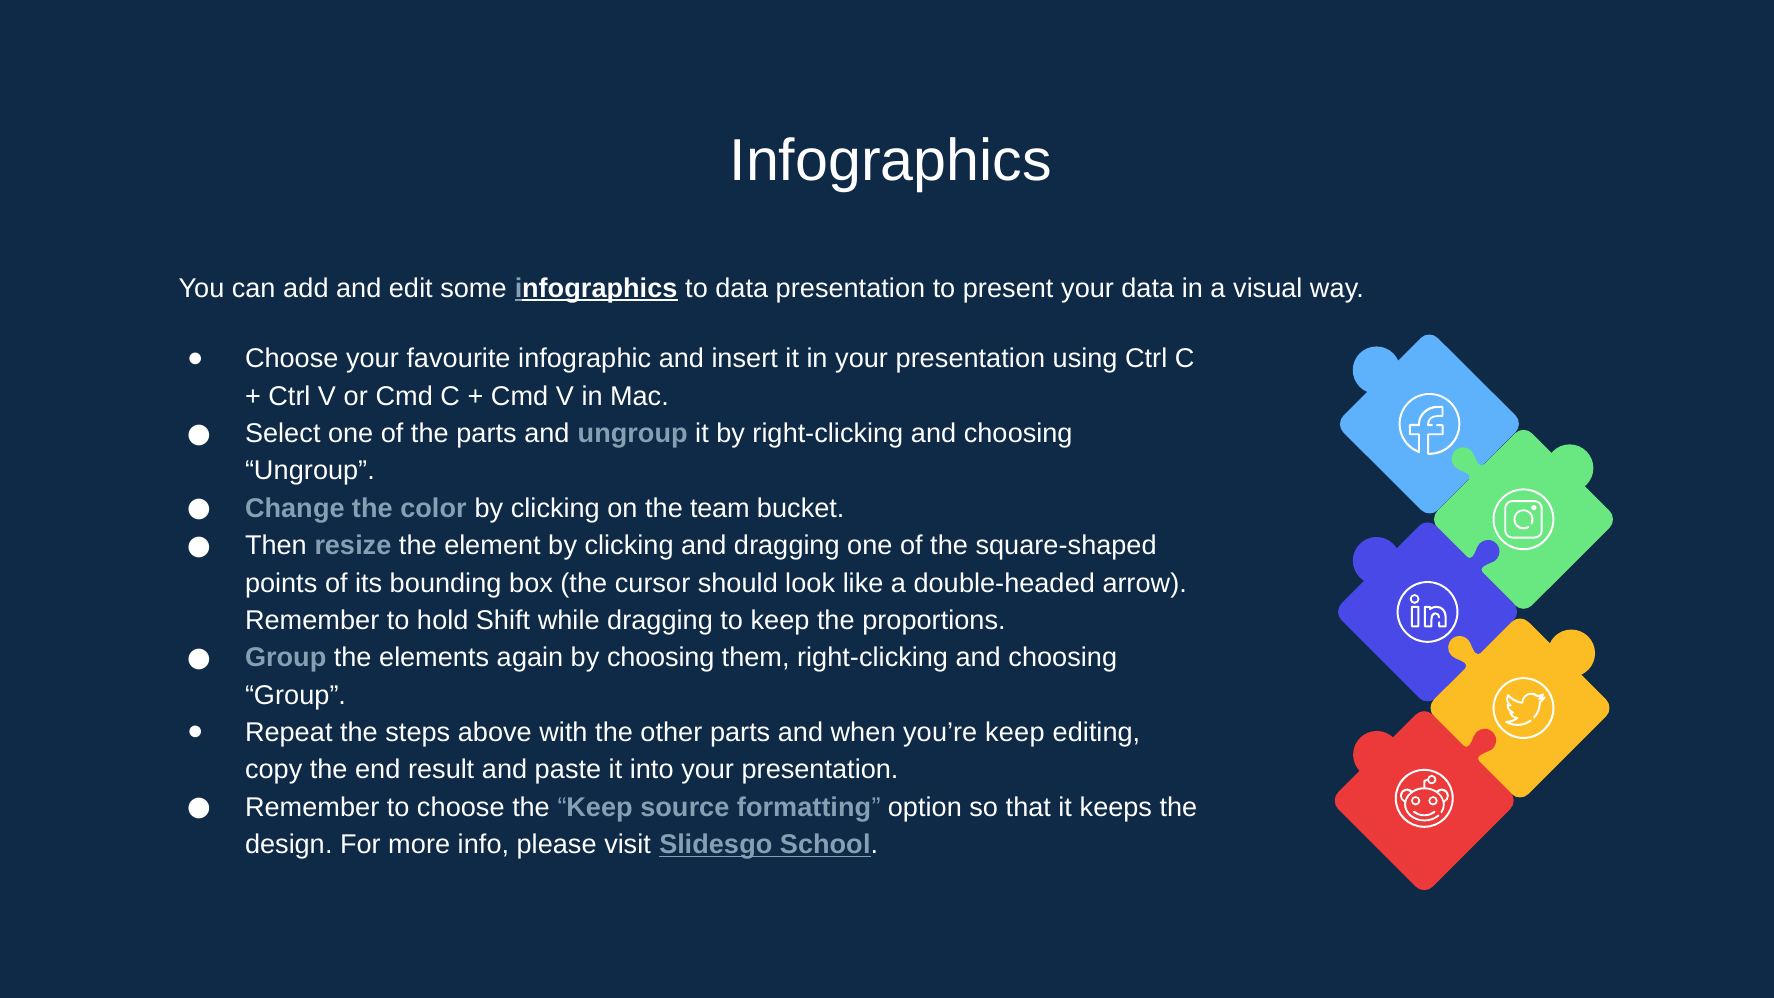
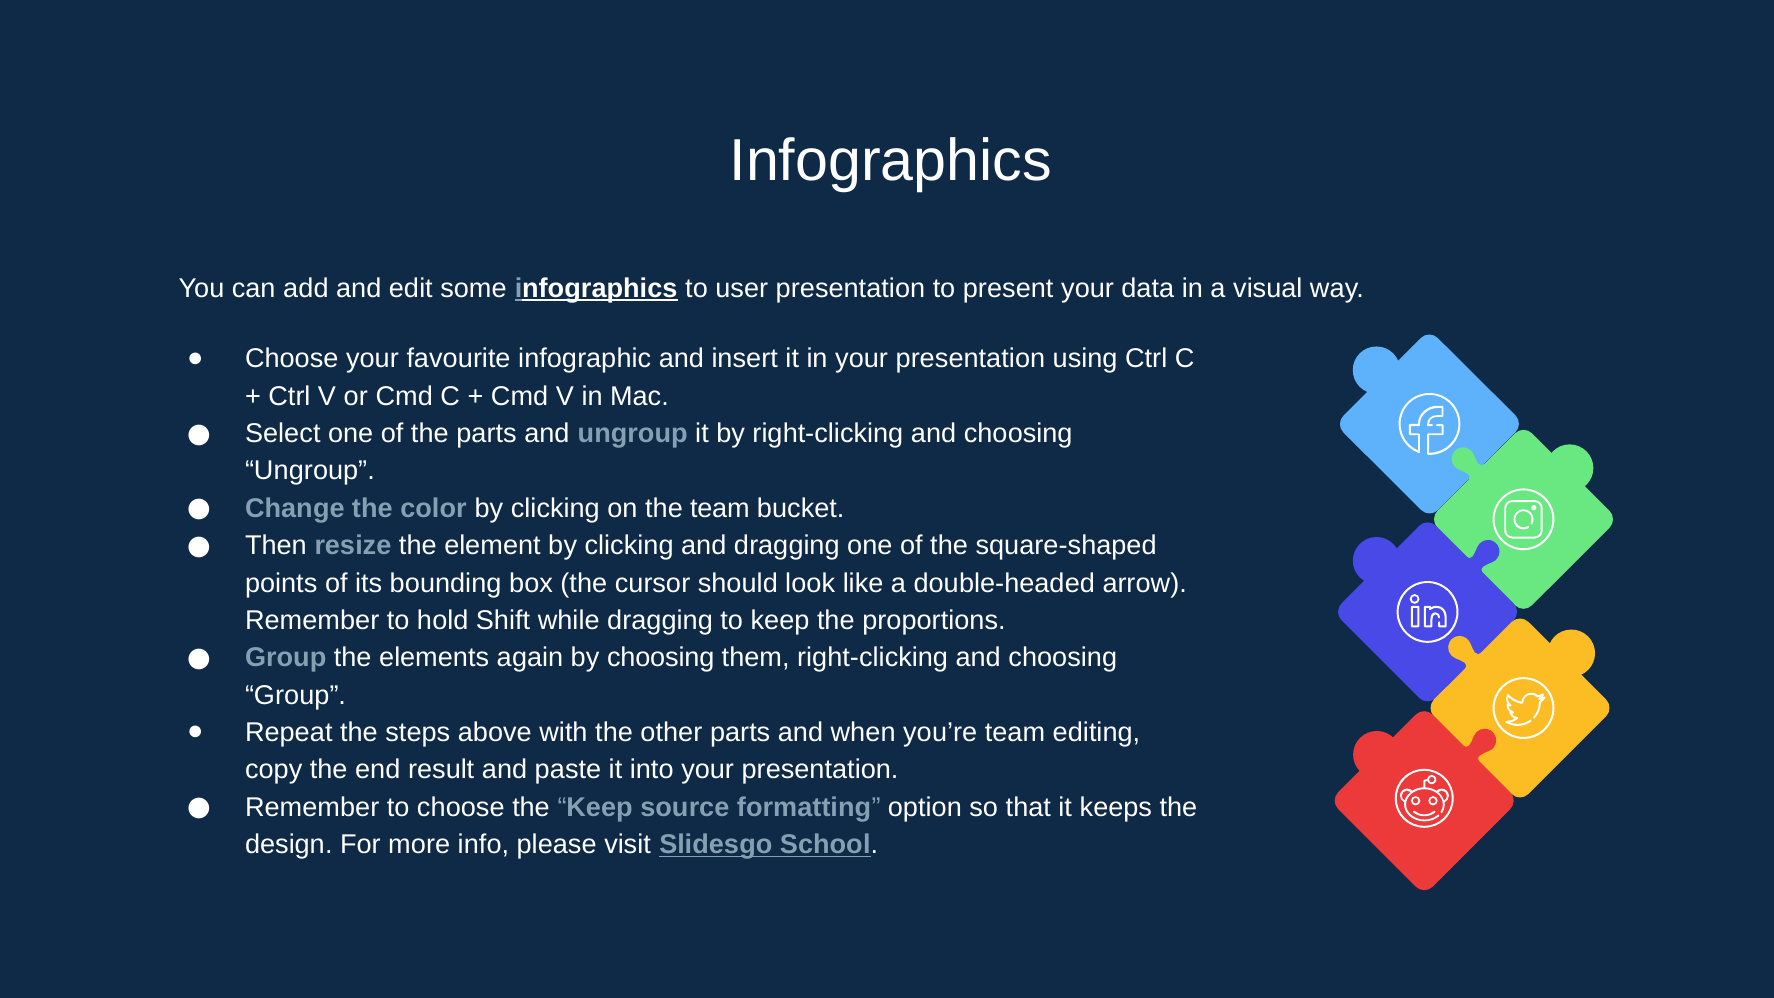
to data: data -> user (742, 288)
you’re keep: keep -> team (1015, 733)
